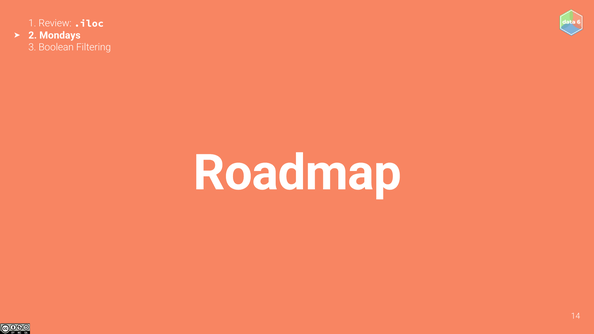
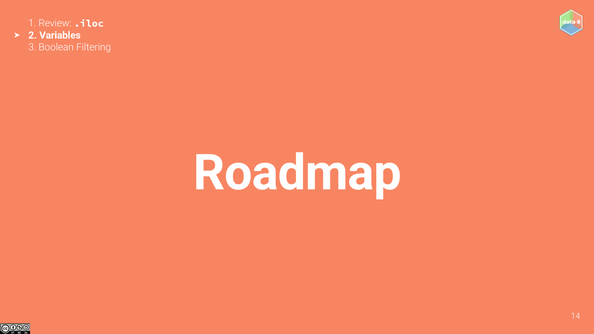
Mondays: Mondays -> Variables (60, 35)
